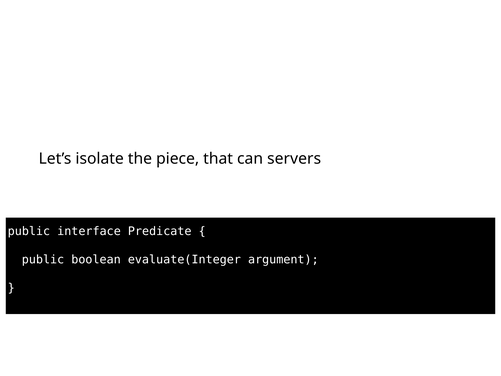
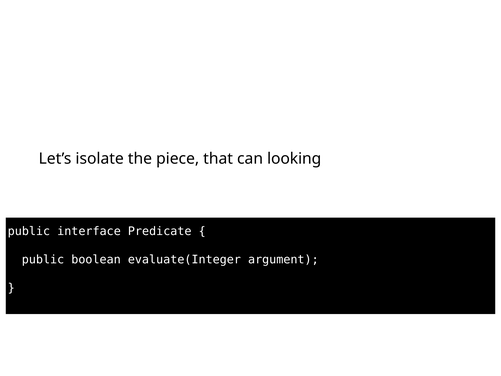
servers: servers -> looking (294, 158)
